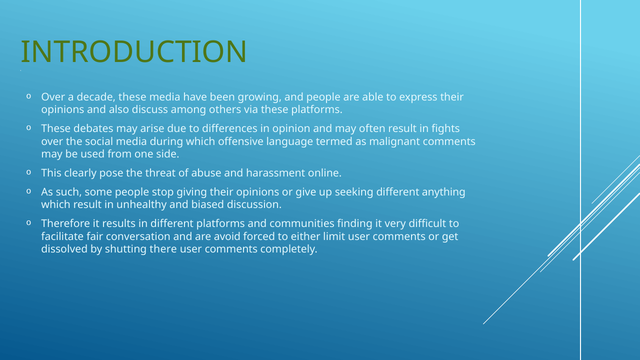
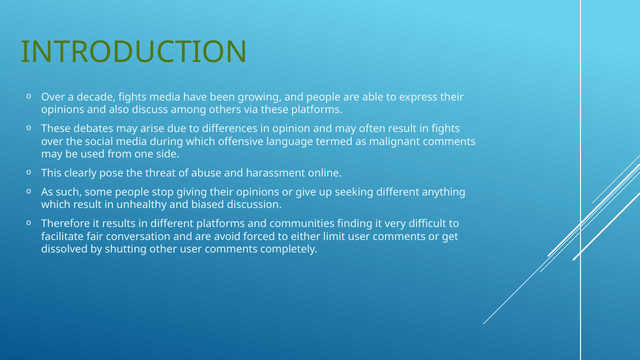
decade these: these -> fights (133, 97)
there: there -> other (163, 249)
